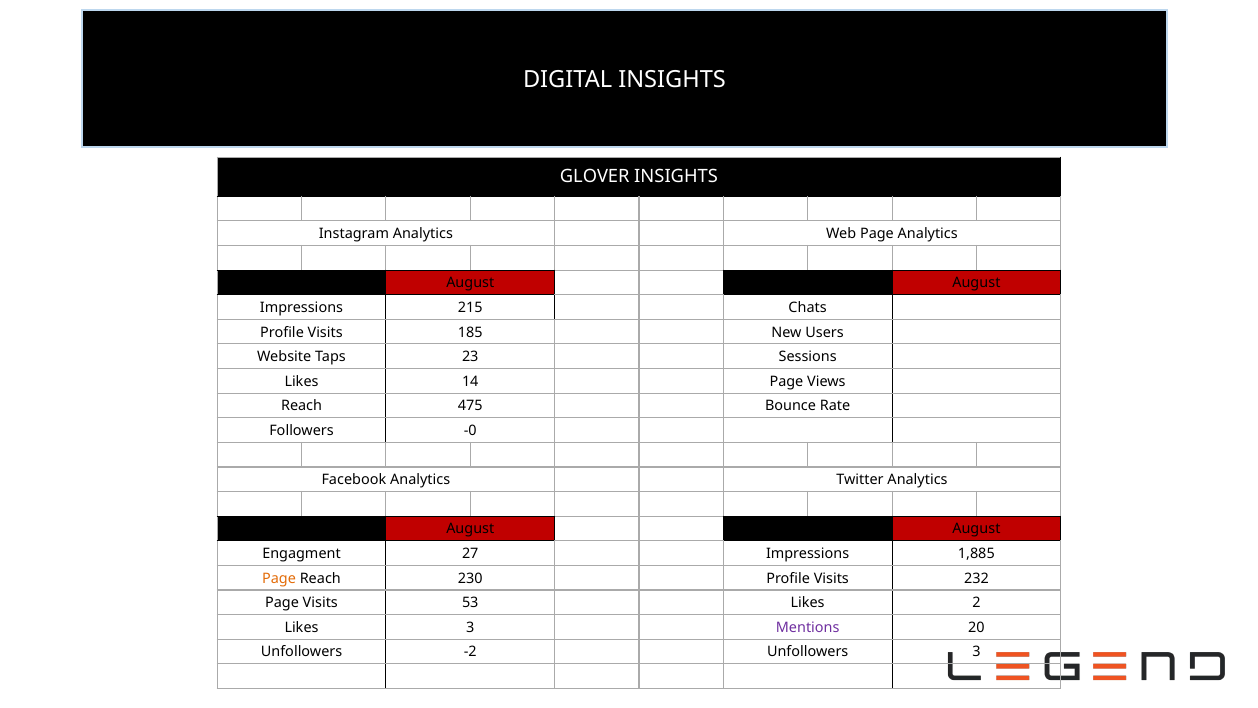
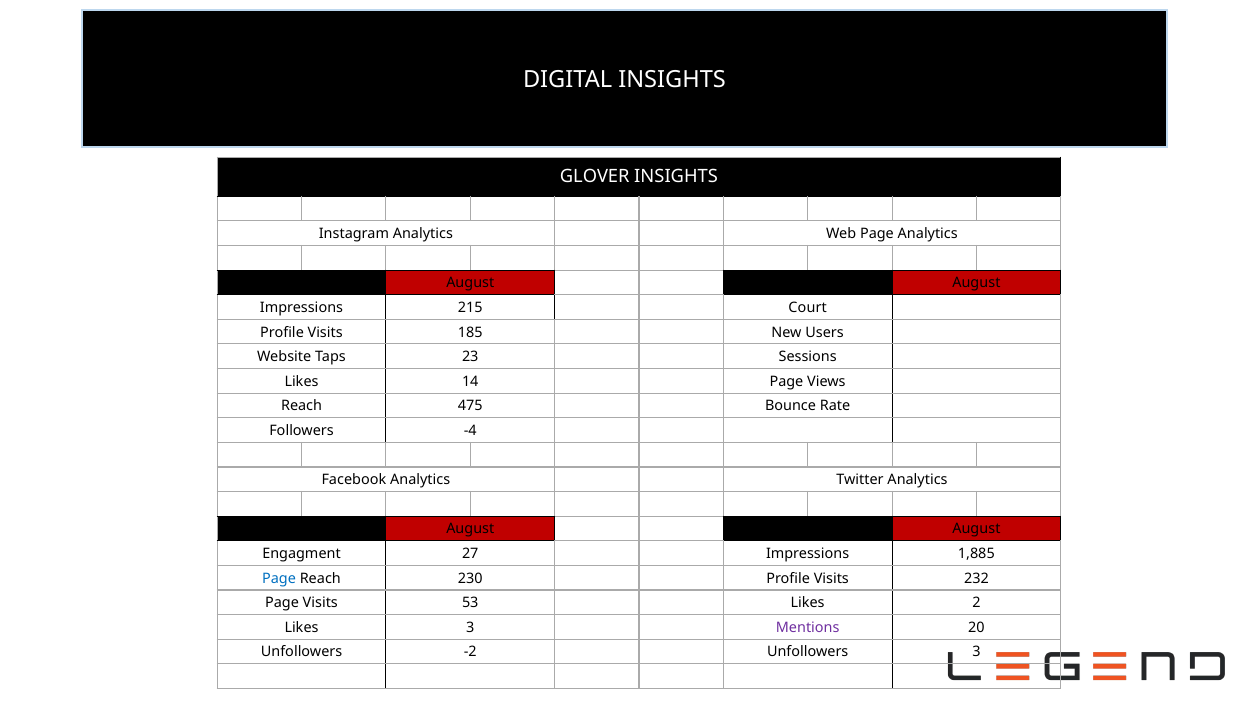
Chats: Chats -> Court (808, 308)
-0: -0 -> -4 (470, 431)
Page colour: orange -> blue (279, 578)
